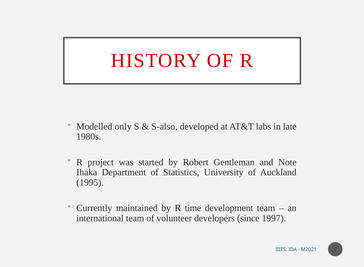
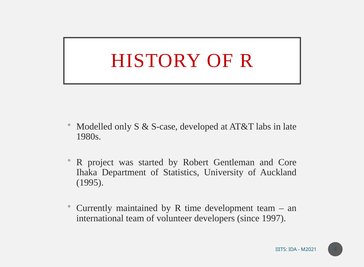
S-also: S-also -> S-case (164, 126)
Note: Note -> Core (287, 162)
